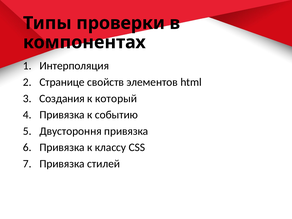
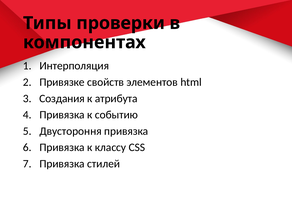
Странице: Странице -> Привязке (62, 82)
который: который -> атрибута (116, 98)
